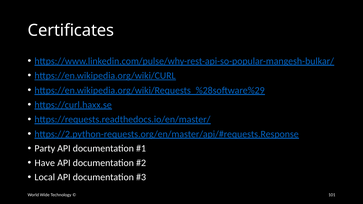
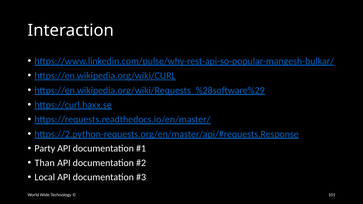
Certificates: Certificates -> Interaction (71, 30)
Have: Have -> Than (45, 163)
